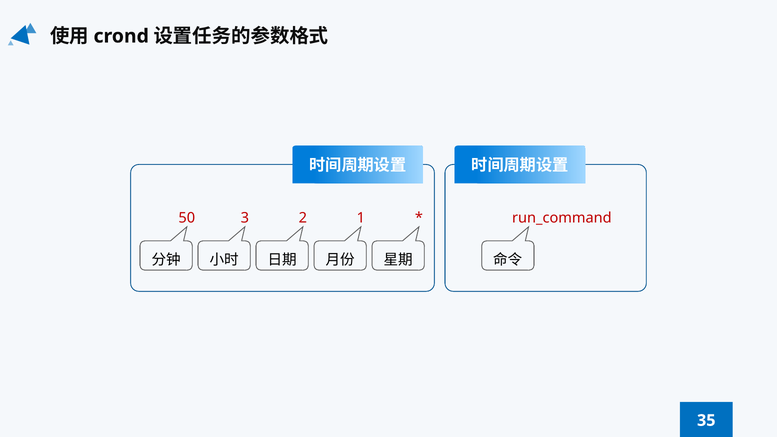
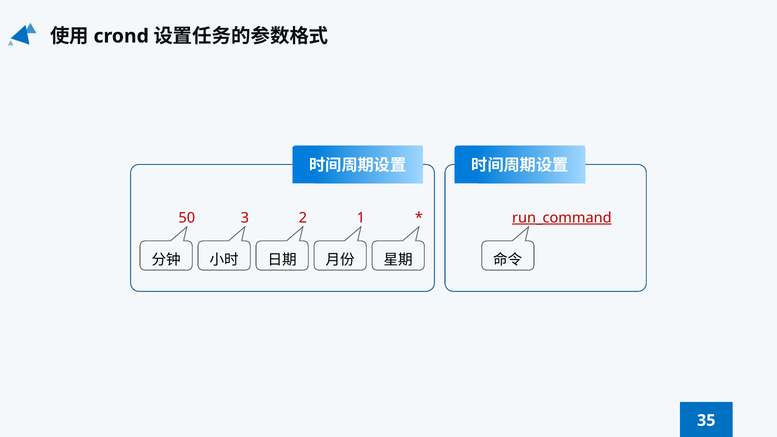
run_command underline: none -> present (562, 218)
